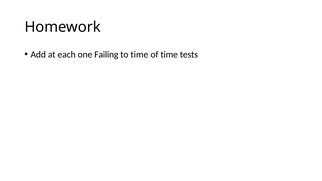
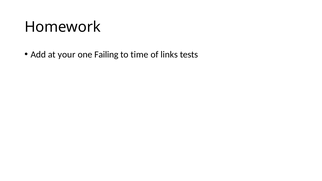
each: each -> your (67, 54)
of time: time -> links (169, 54)
